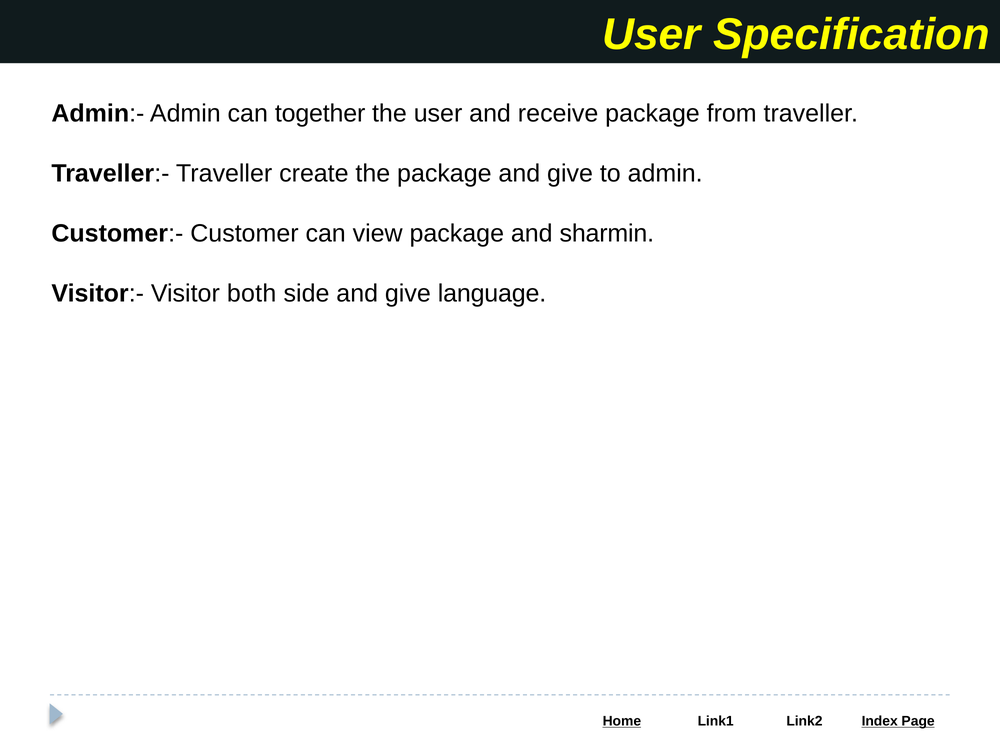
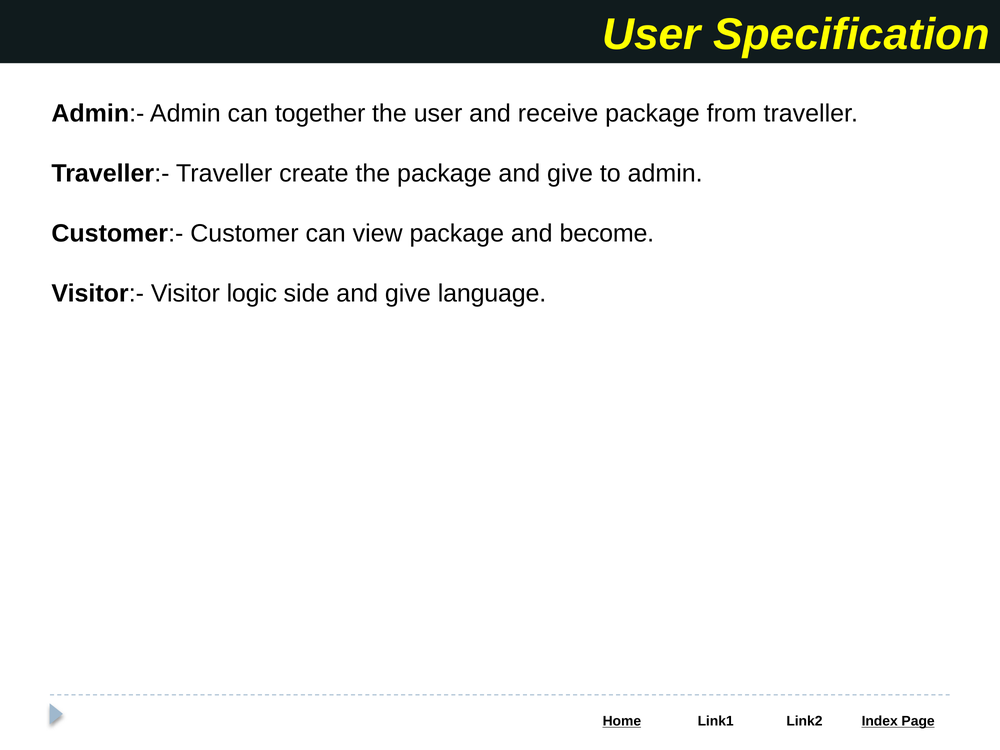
sharmin: sharmin -> become (607, 233)
both: both -> logic (252, 293)
